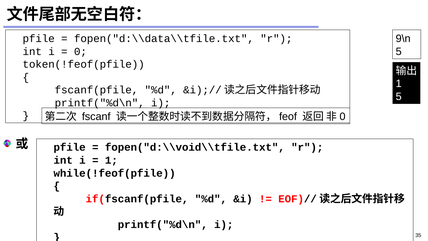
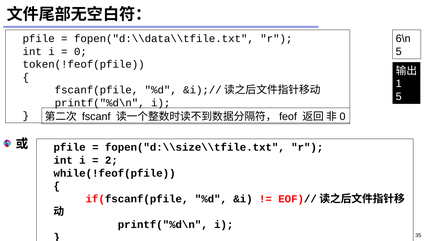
9\n: 9\n -> 6\n (403, 39)
fopen("d:\\void\\tfile.txt: fopen("d:\\void\\tfile.txt -> fopen("d:\\size\\tfile.txt (195, 147)
1: 1 -> 2 (111, 160)
